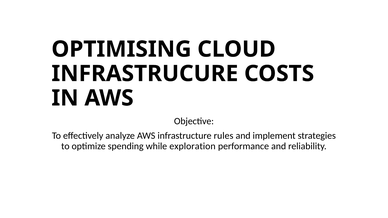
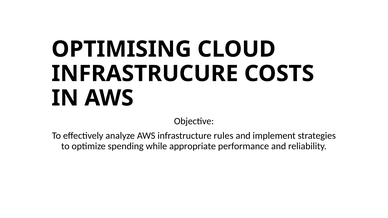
exploration: exploration -> appropriate (193, 146)
